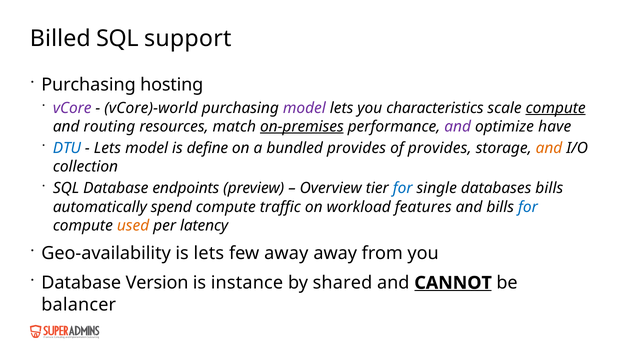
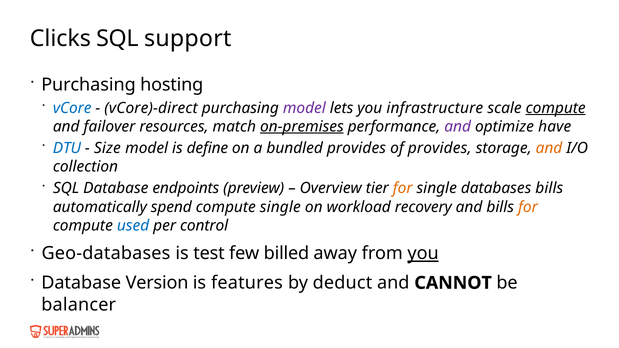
Billed: Billed -> Clicks (60, 39)
vCore colour: purple -> blue (72, 108)
vCore)-world: vCore)-world -> vCore)-direct (151, 108)
characteristics: characteristics -> infrastructure (435, 108)
routing: routing -> failover (109, 127)
Lets: Lets -> Size (107, 148)
for colour: blue -> orange (403, 188)
compute traffic: traffic -> single (280, 207)
features: features -> recovery (423, 207)
for colour: blue -> orange (528, 207)
used colour: orange -> blue (133, 226)
latency: latency -> control (204, 226)
Geo-availability: Geo-availability -> Geo-databases (106, 254)
is lets: lets -> test (209, 254)
few away: away -> billed (286, 254)
you underline: none -> present (423, 254)
instance: instance -> features (247, 283)
shared: shared -> deduct (342, 283)
CANNOT underline: present -> none (453, 283)
